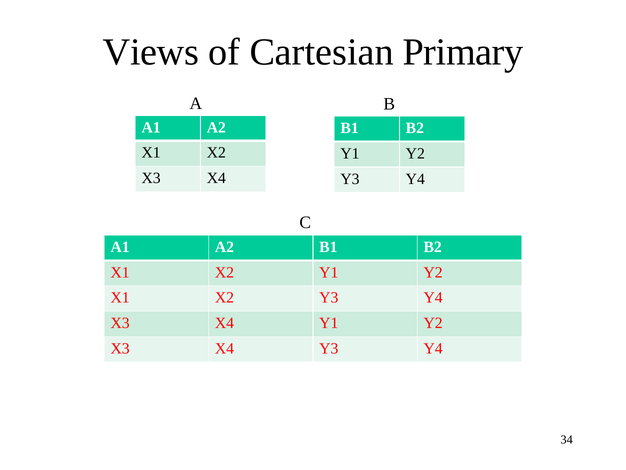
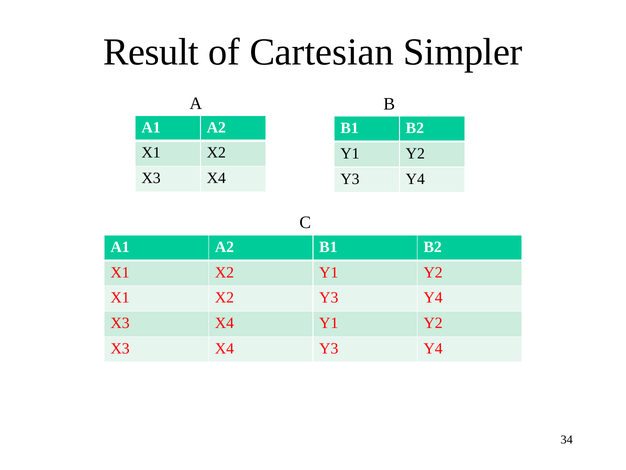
Views: Views -> Result (151, 52)
Primary: Primary -> Simpler (463, 52)
